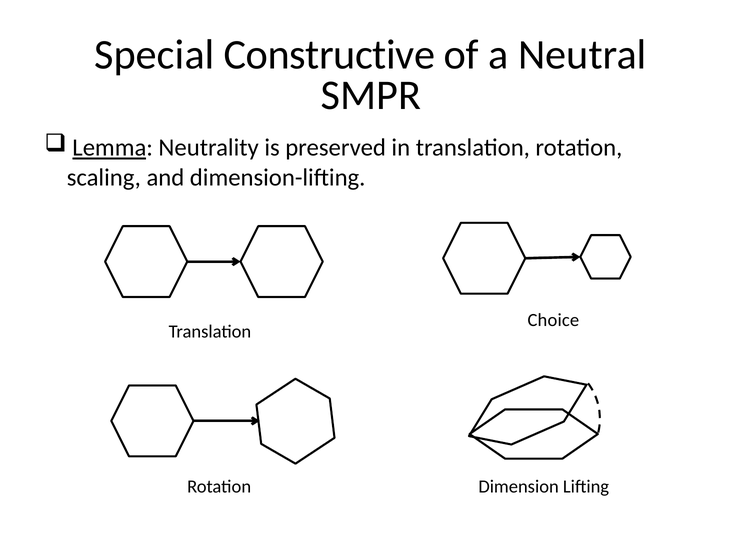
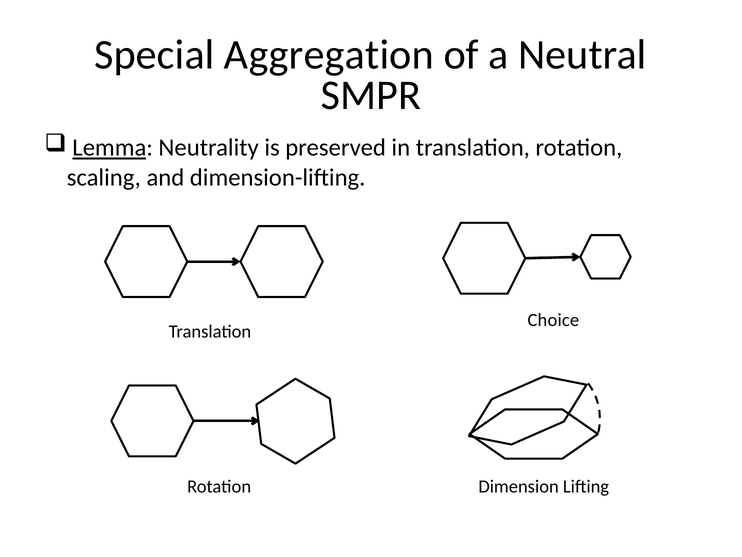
Constructive: Constructive -> Aggregation (329, 55)
